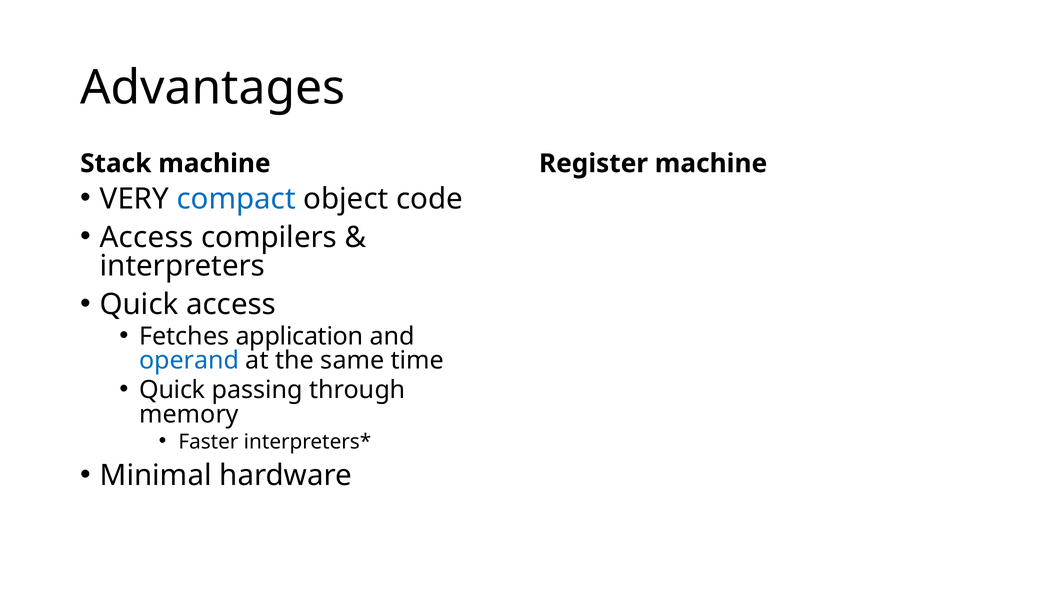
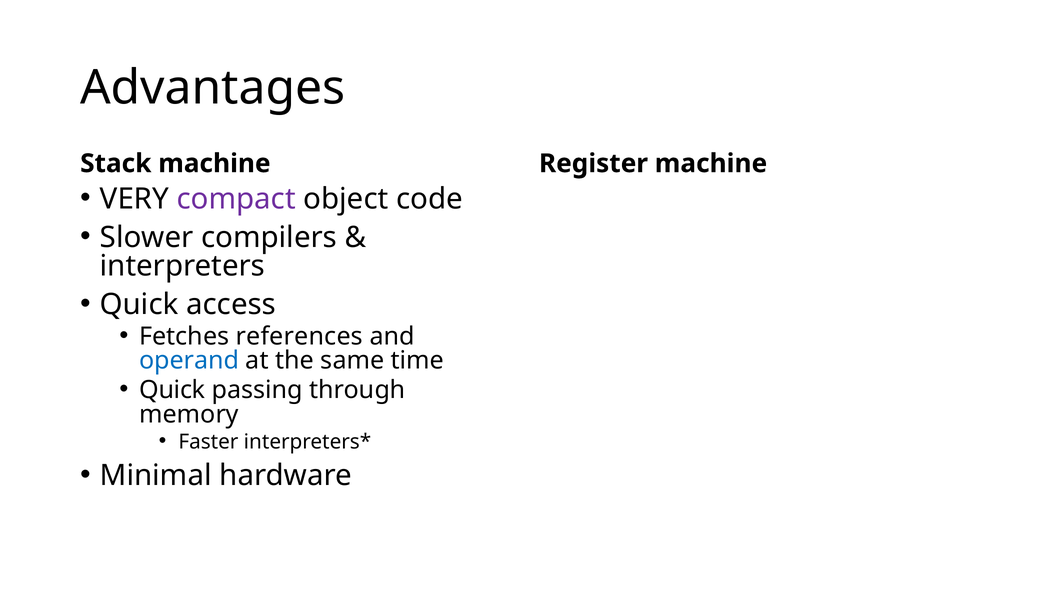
compact colour: blue -> purple (236, 199)
Access: Access -> Slower (147, 237)
application: application -> references (299, 336)
